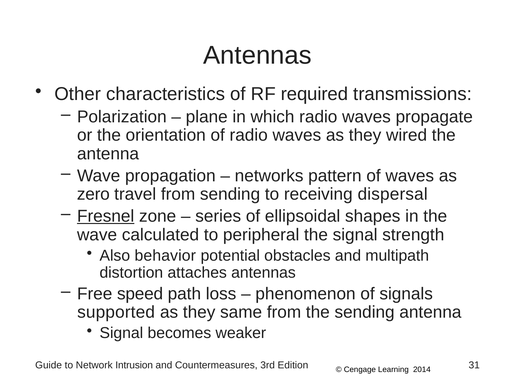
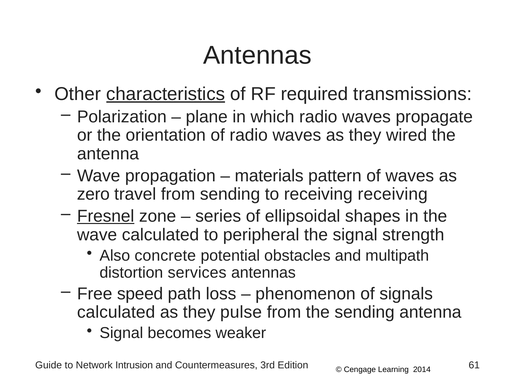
characteristics underline: none -> present (166, 94)
networks: networks -> materials (269, 176)
receiving dispersal: dispersal -> receiving (393, 194)
behavior: behavior -> concrete (165, 256)
attaches: attaches -> services (197, 273)
supported: supported -> calculated (116, 312)
same: same -> pulse (241, 312)
31: 31 -> 61 (474, 365)
